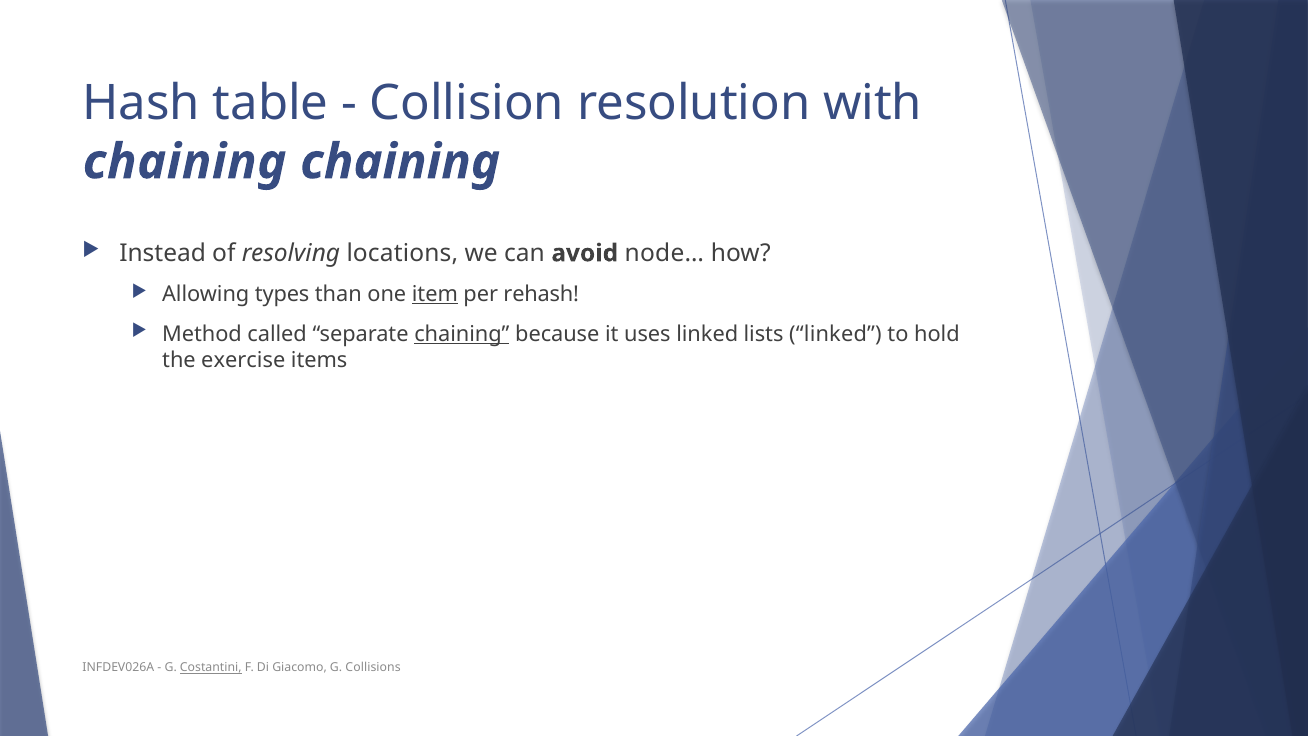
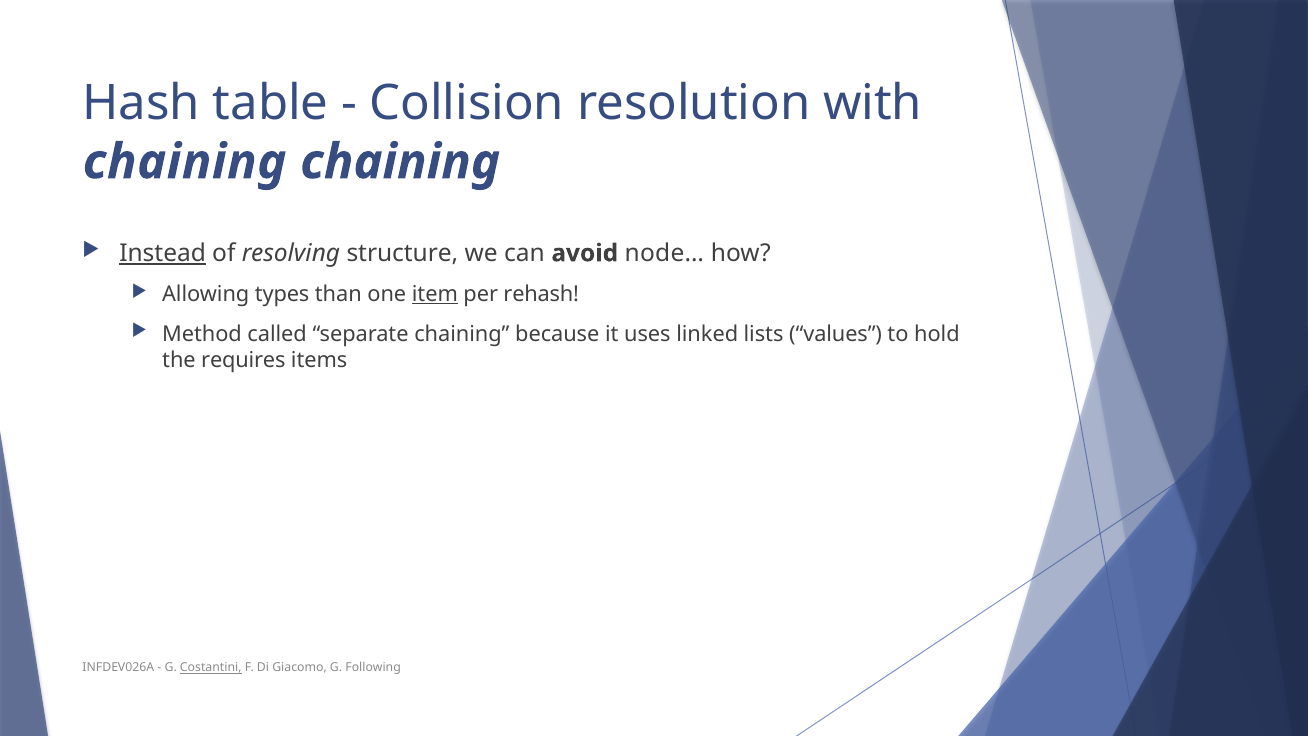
Instead underline: none -> present (163, 253)
locations: locations -> structure (402, 253)
chaining underline: present -> none (462, 334)
lists linked: linked -> values (836, 334)
exercise: exercise -> requires (243, 360)
Collisions: Collisions -> Following (373, 668)
